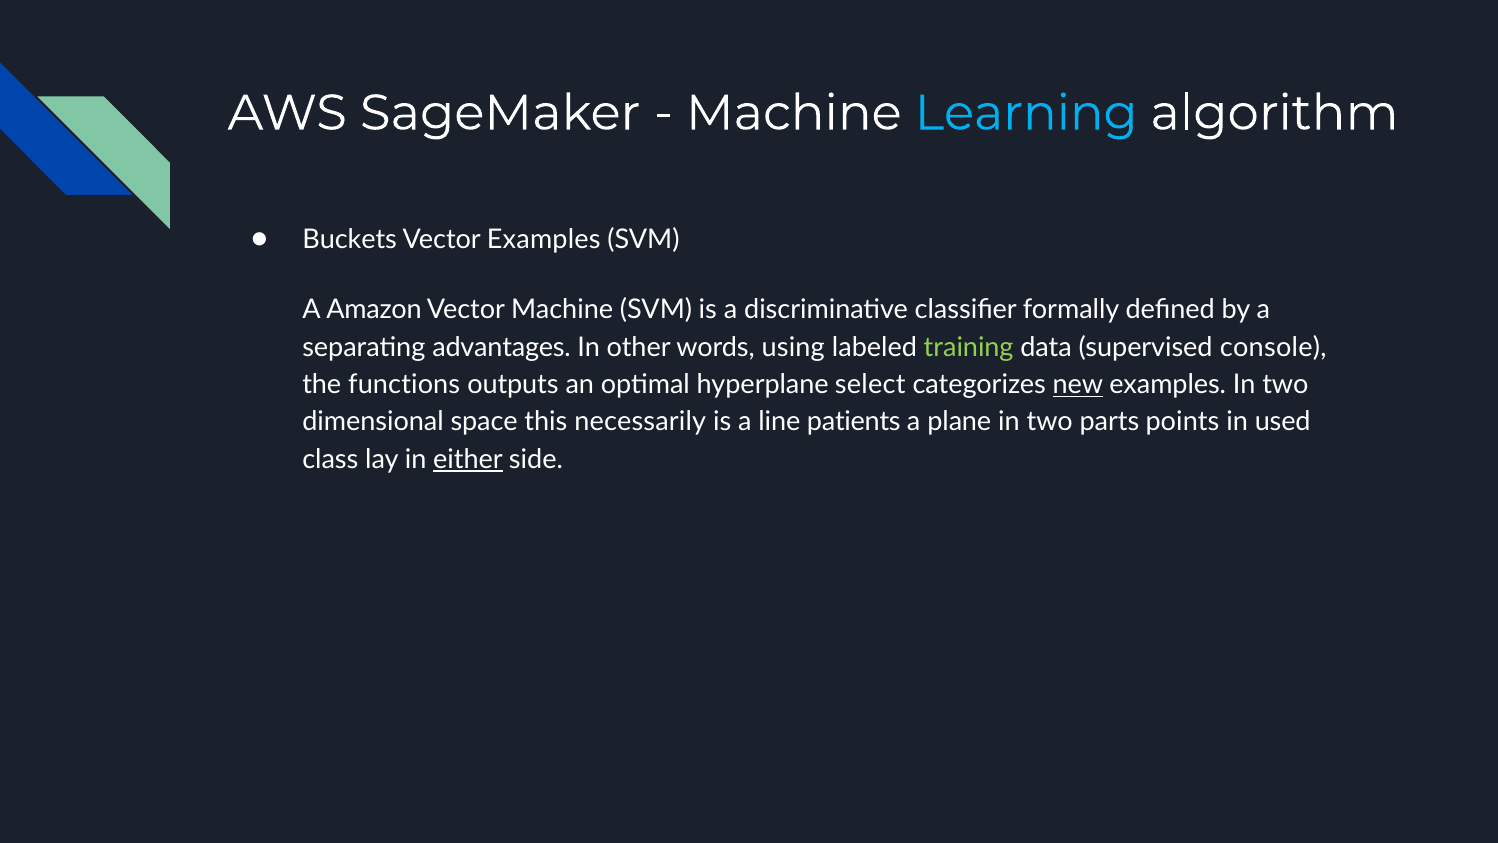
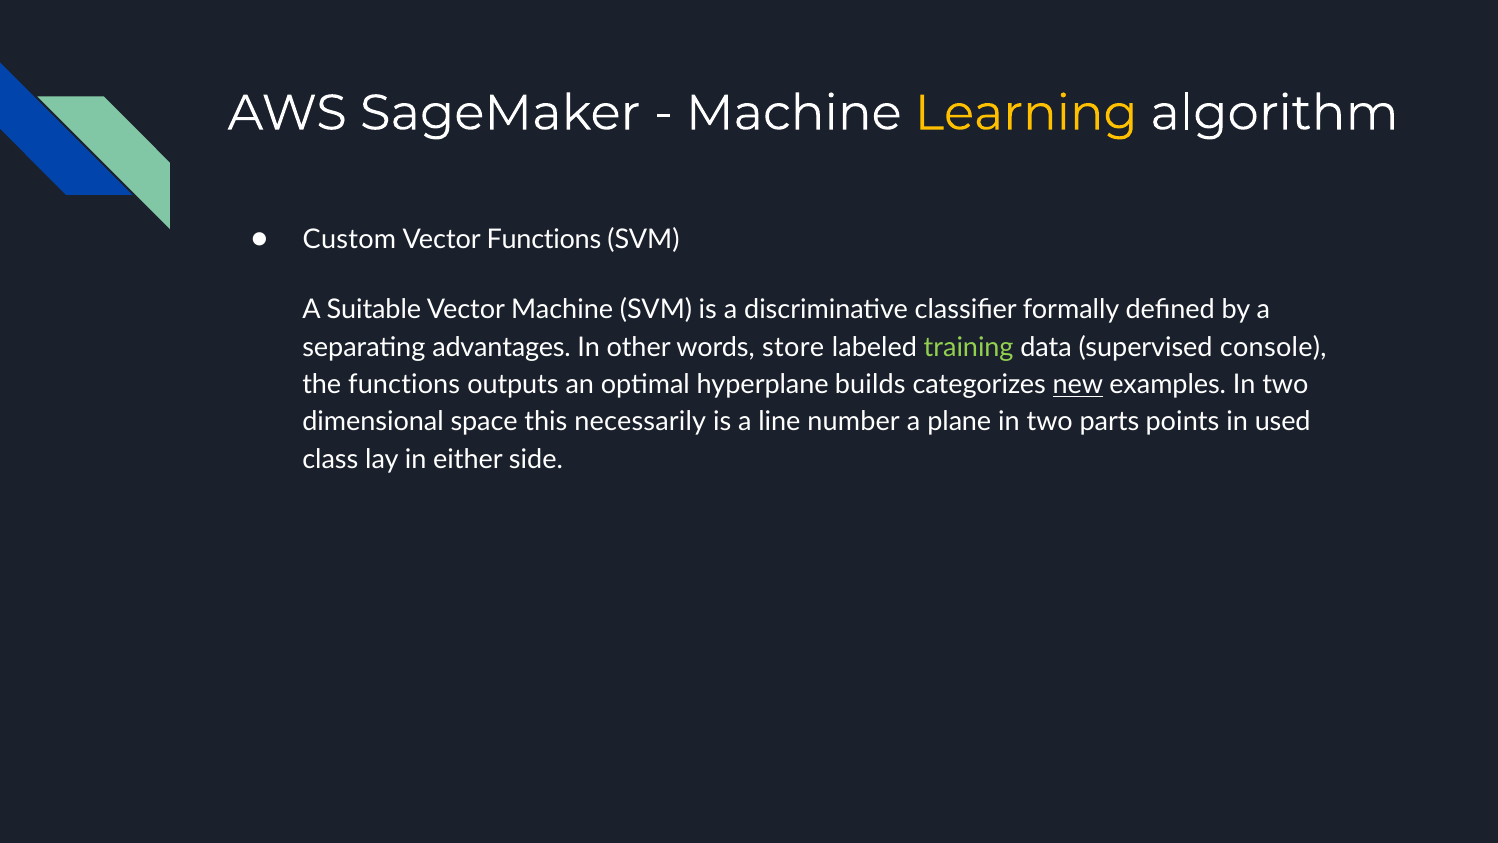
Learning colour: light blue -> yellow (1026, 113)
Buckets: Buckets -> Custom (349, 239)
Vector Examples: Examples -> Functions (544, 239)
Amazon: Amazon -> Suitable (374, 310)
using: using -> store (793, 347)
select: select -> builds (870, 385)
patients: patients -> number (854, 422)
either underline: present -> none (468, 459)
